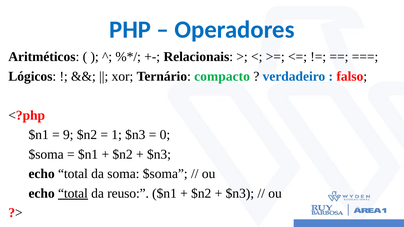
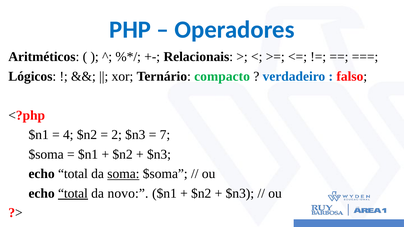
9: 9 -> 4 (68, 135)
1: 1 -> 2 (117, 135)
0: 0 -> 7 (165, 135)
soma underline: none -> present (123, 174)
reuso: reuso -> novo (128, 194)
